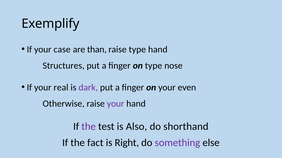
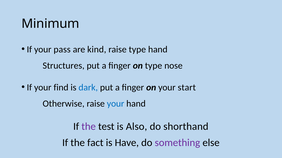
Exemplify: Exemplify -> Minimum (50, 24)
case: case -> pass (62, 50)
than: than -> kind (97, 50)
real: real -> find (61, 88)
dark colour: purple -> blue (88, 88)
even: even -> start (187, 88)
your colour: purple -> blue (116, 104)
Right: Right -> Have (127, 143)
